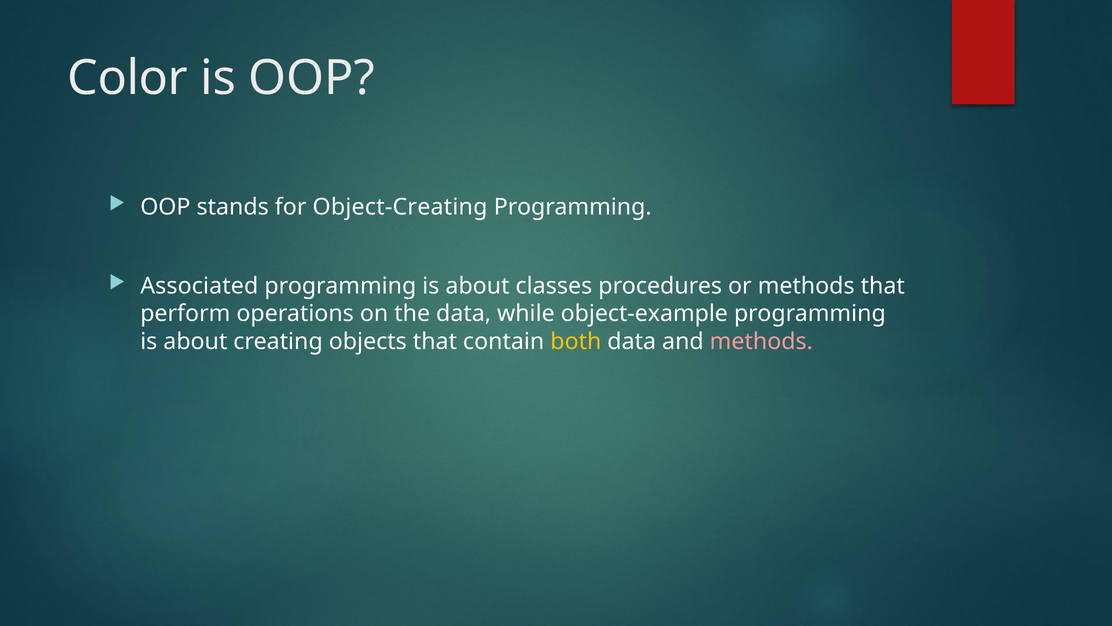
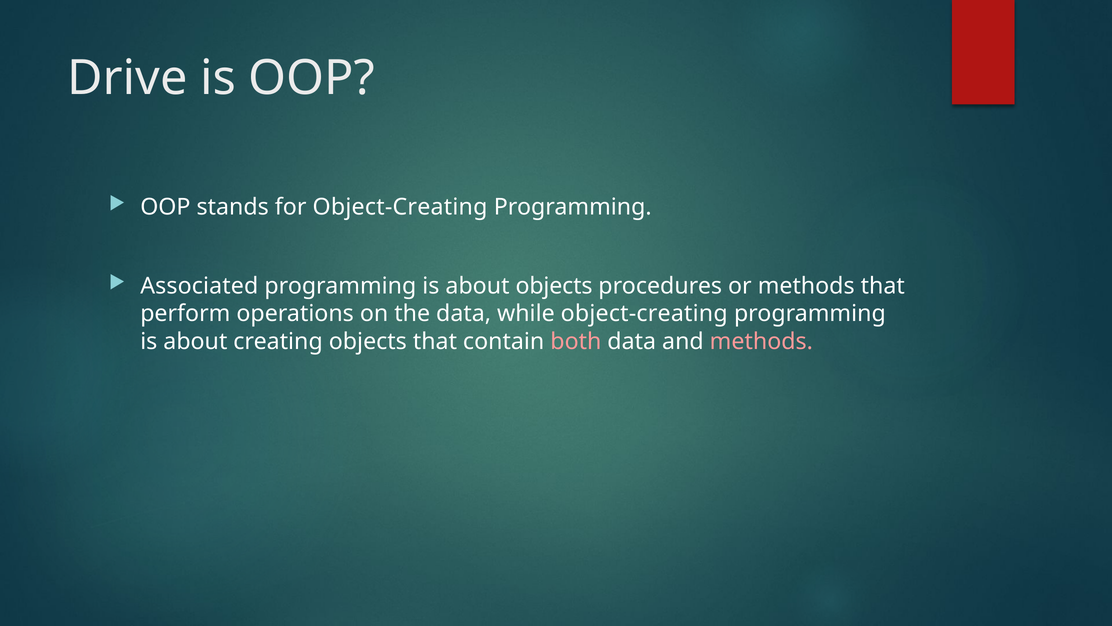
Color: Color -> Drive (127, 78)
about classes: classes -> objects (554, 286)
while object-example: object-example -> object-creating (644, 314)
both colour: yellow -> pink (576, 341)
